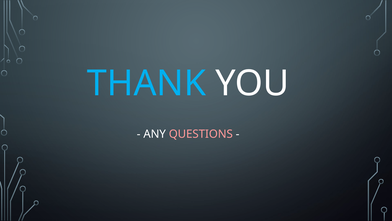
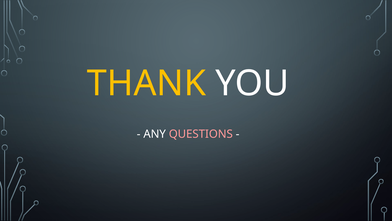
THANK colour: light blue -> yellow (146, 83)
